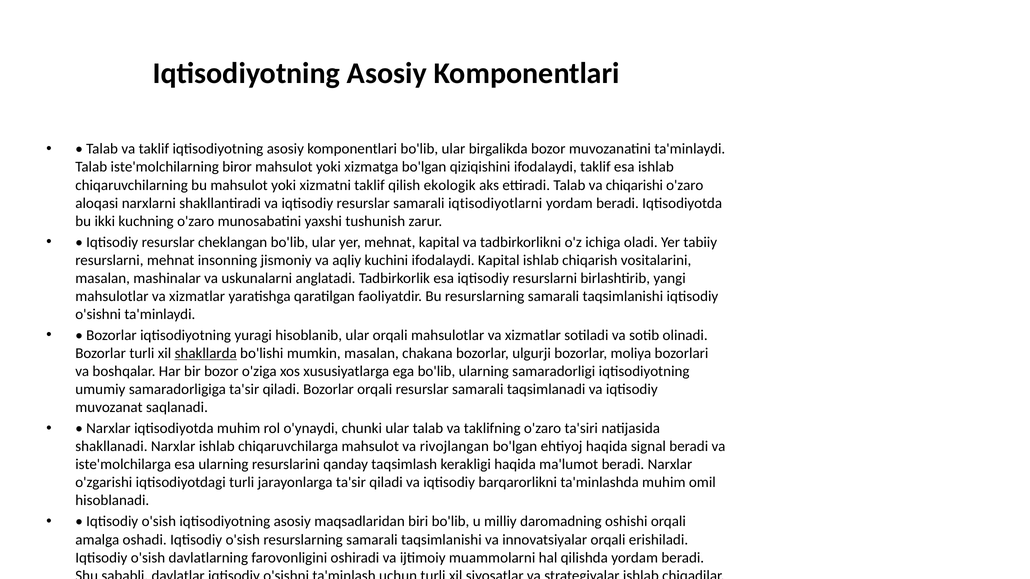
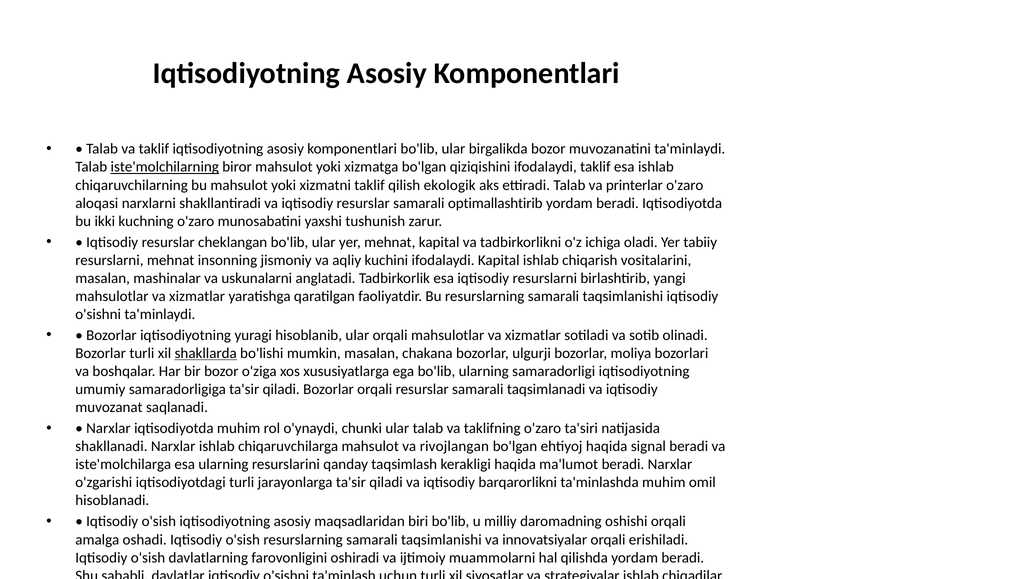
iste'molchilarning underline: none -> present (165, 167)
chiqarishi: chiqarishi -> printerlar (634, 185)
iqtisodiyotlarni: iqtisodiyotlarni -> optimallashtirib (495, 203)
